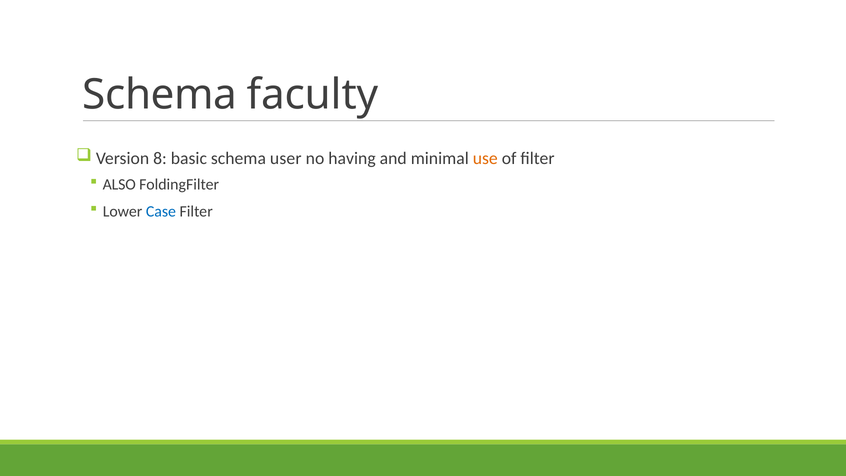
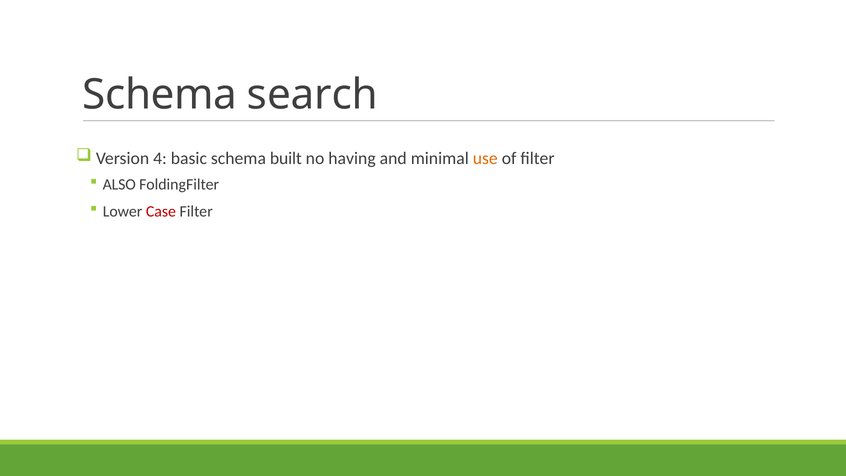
faculty: faculty -> search (313, 95)
8: 8 -> 4 (160, 158)
user: user -> built (286, 158)
Case colour: blue -> red (161, 212)
